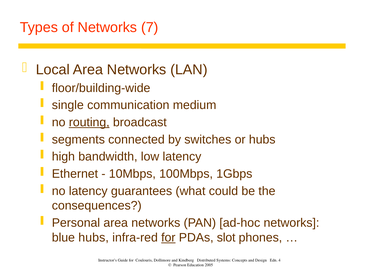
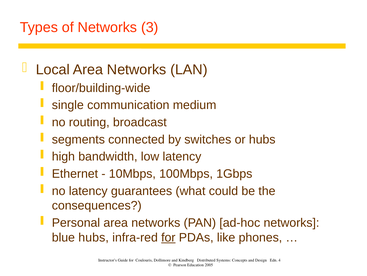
7: 7 -> 3 (150, 27)
routing underline: present -> none (89, 122)
slot: slot -> like (226, 237)
